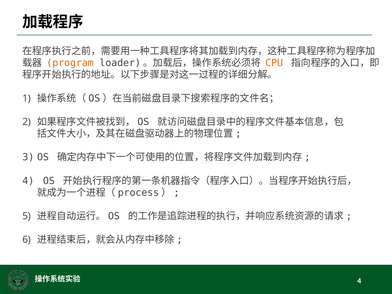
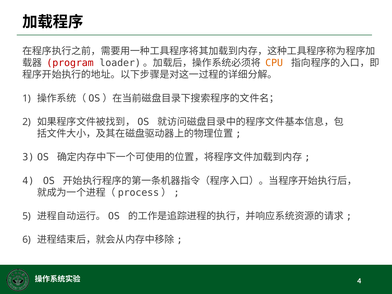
program colour: orange -> red (70, 63)
